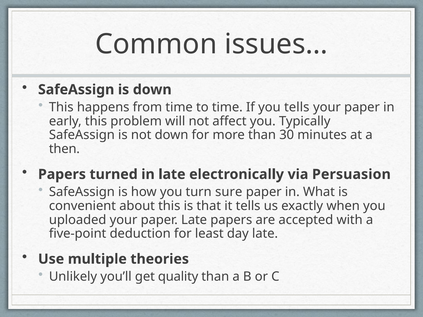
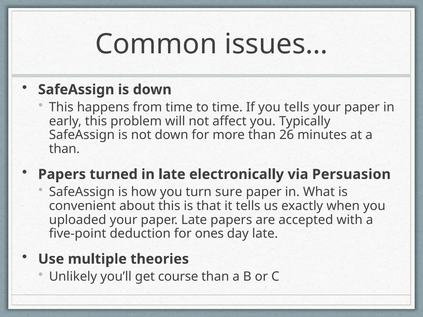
30: 30 -> 26 (287, 135)
then: then -> than (64, 149)
least: least -> ones (209, 234)
quality: quality -> course (178, 277)
